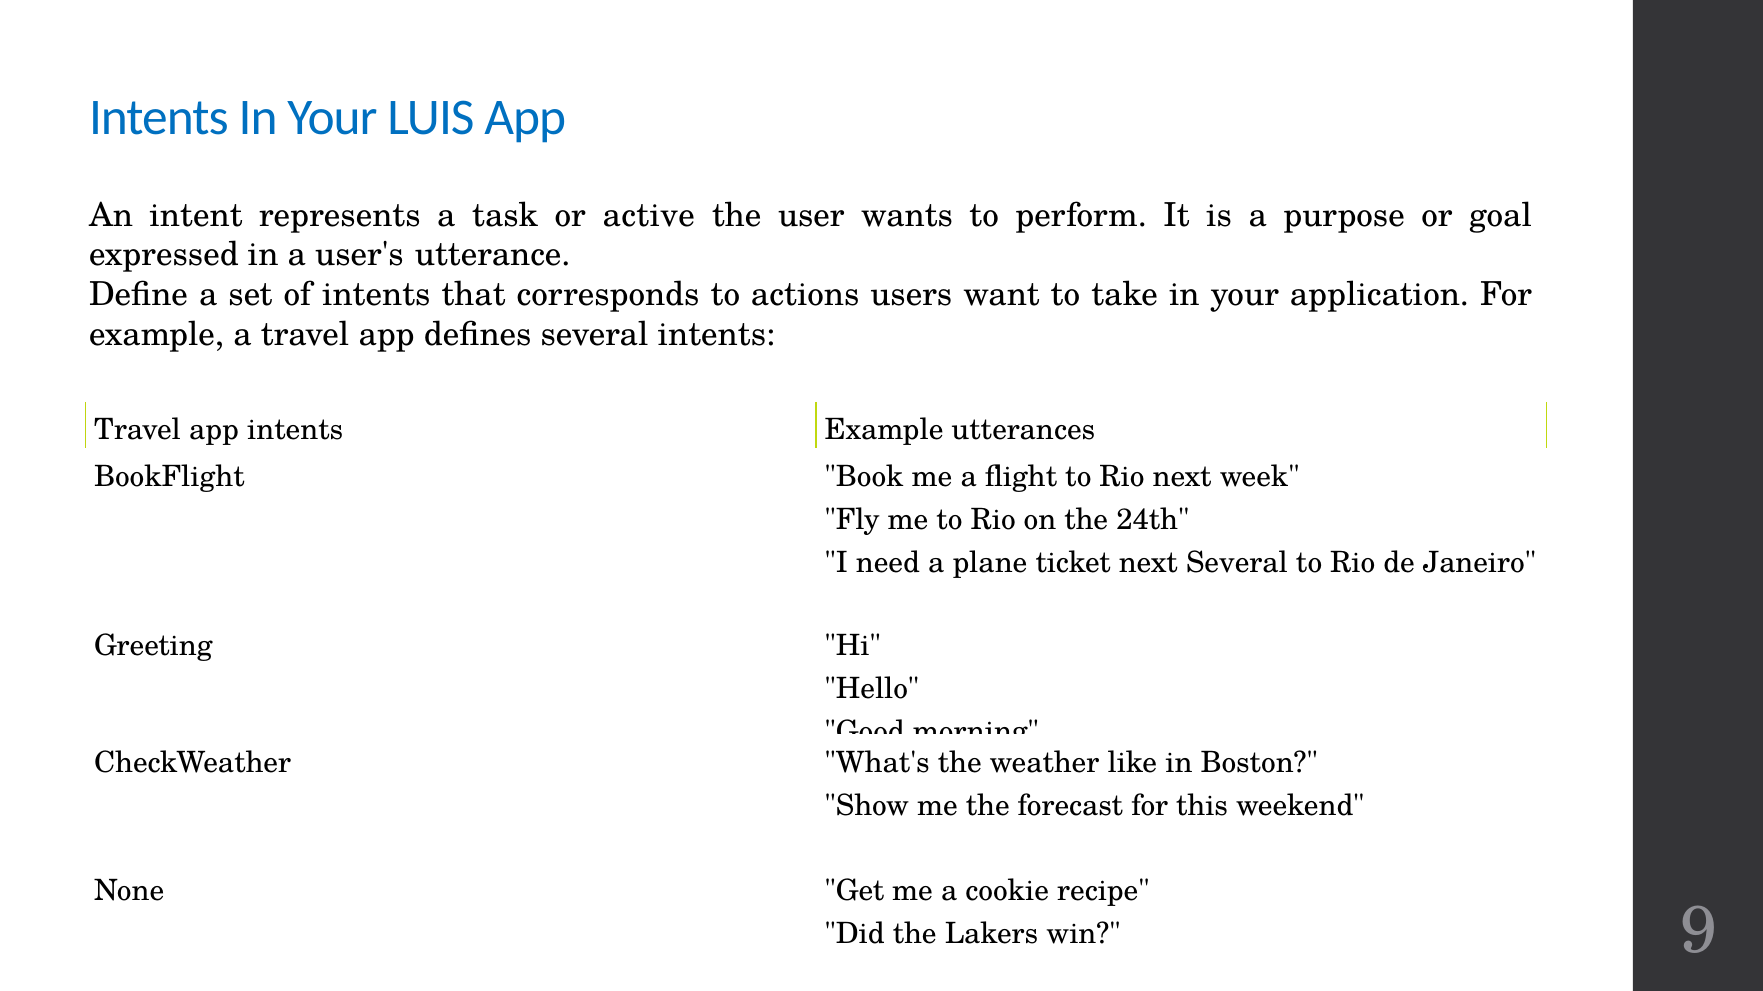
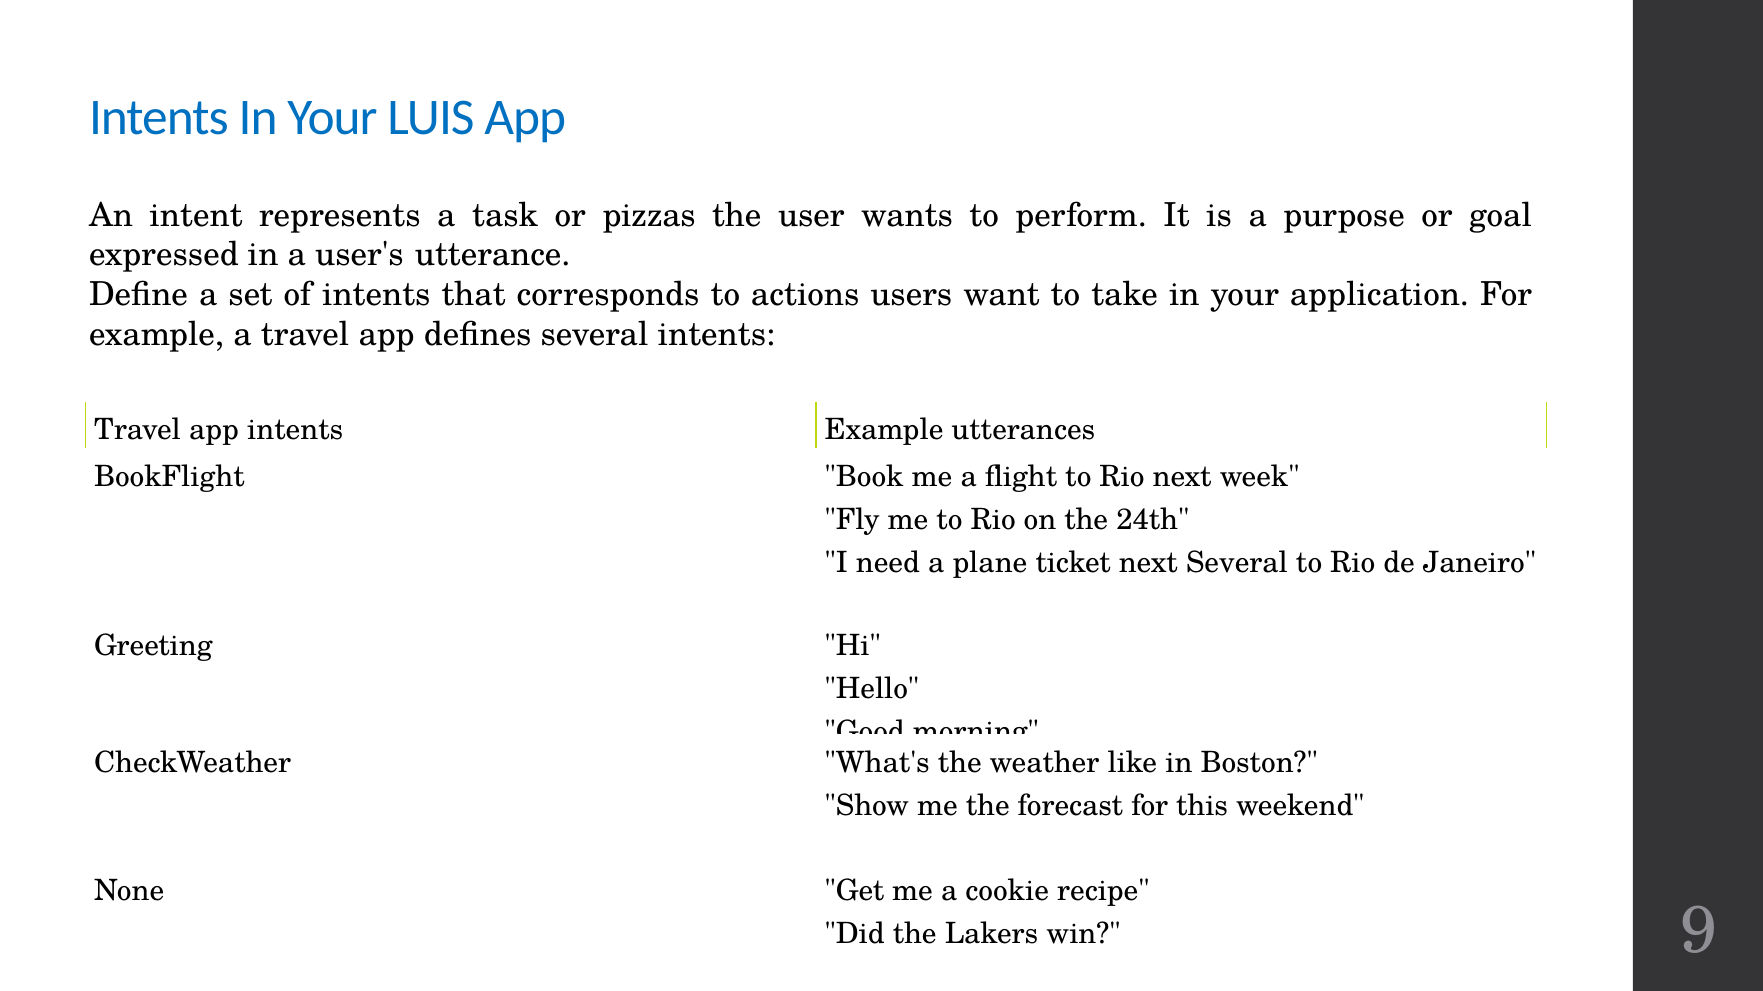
active: active -> pizzas (649, 216)
